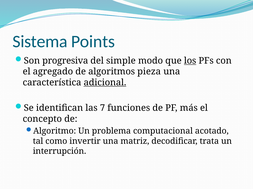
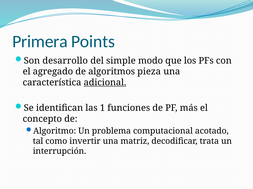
Sistema: Sistema -> Primera (40, 42)
progresiva: progresiva -> desarrollo (65, 61)
los underline: present -> none (190, 61)
7: 7 -> 1 (102, 108)
